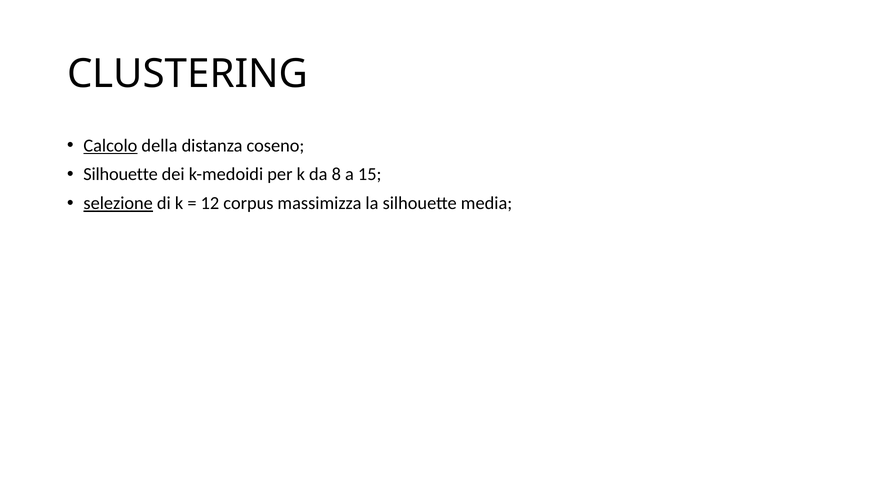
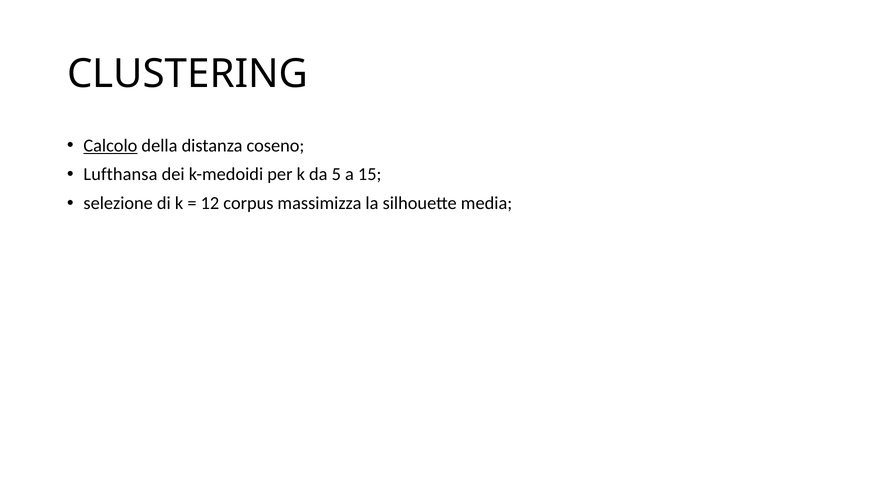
Silhouette: Silhouette -> Lufthansa (120, 175)
8: 8 -> 5 (336, 175)
selezione underline: present -> none (118, 204)
